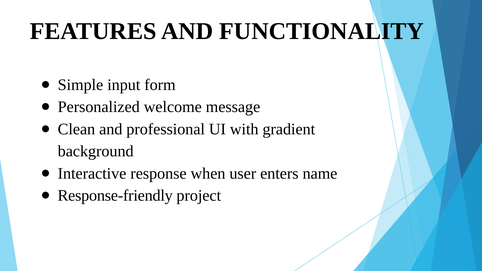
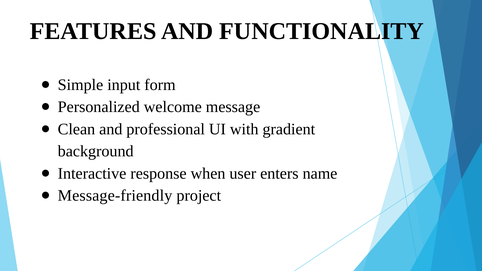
Response-friendly: Response-friendly -> Message-friendly (115, 196)
